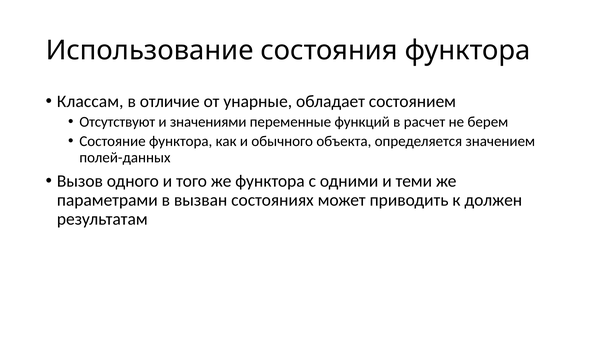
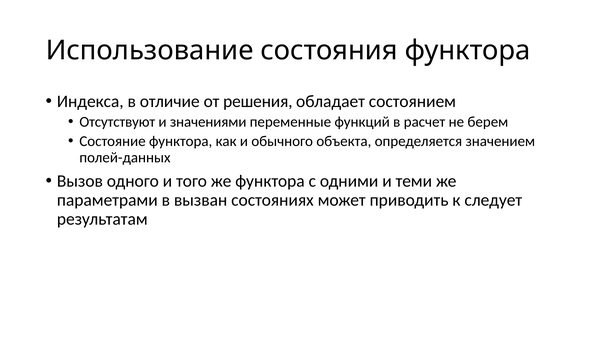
Классам: Классам -> Индекса (90, 101)
унарные: унарные -> решения (258, 101)
должен: должен -> следует (493, 200)
